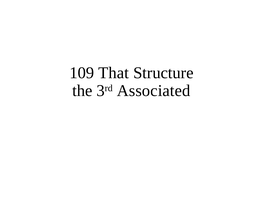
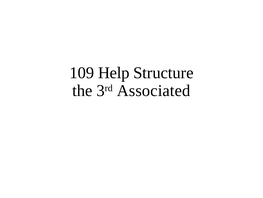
That: That -> Help (114, 73)
